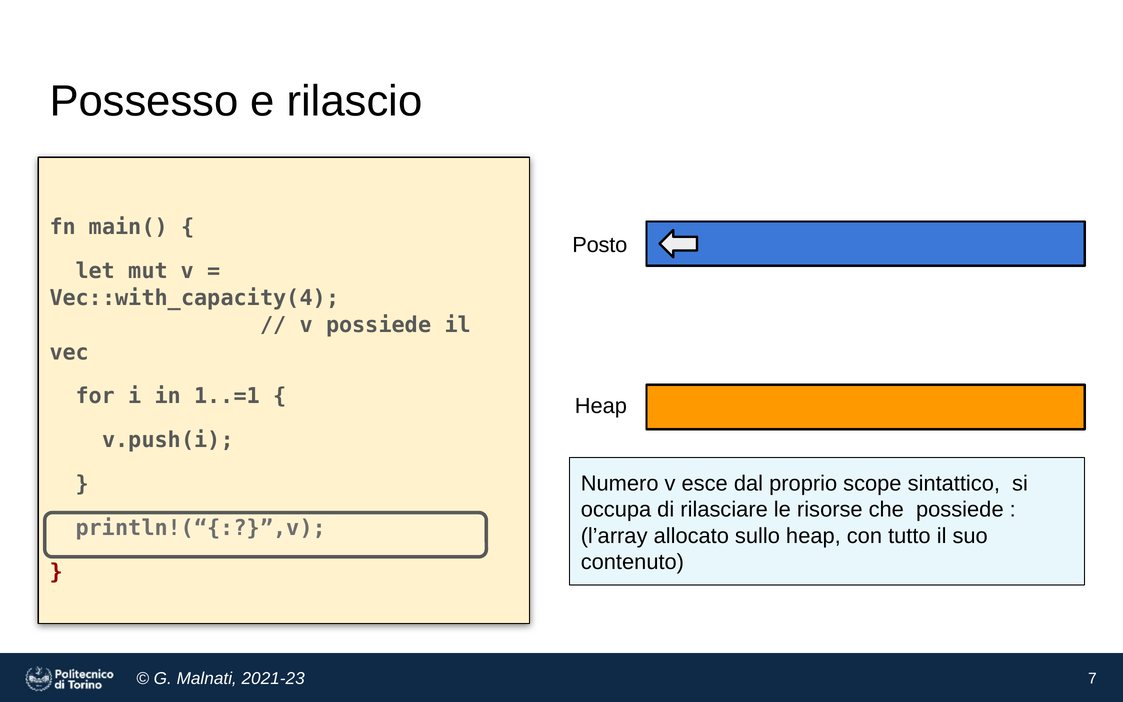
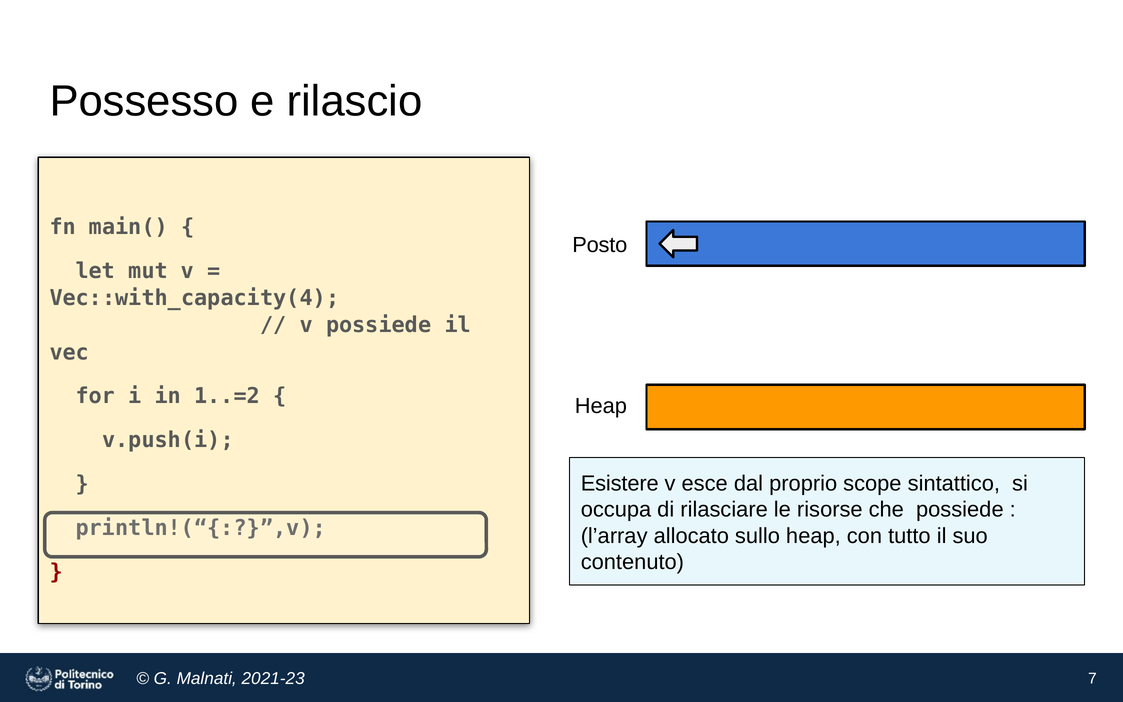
1..=1: 1..=1 -> 1..=2 (227, 396)
Numero: Numero -> Esistere (620, 483)
